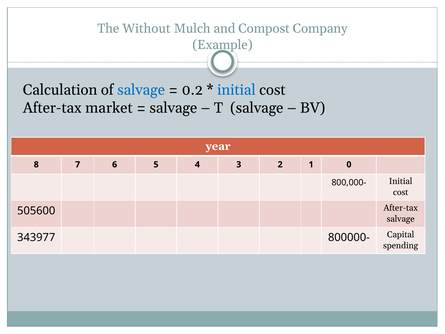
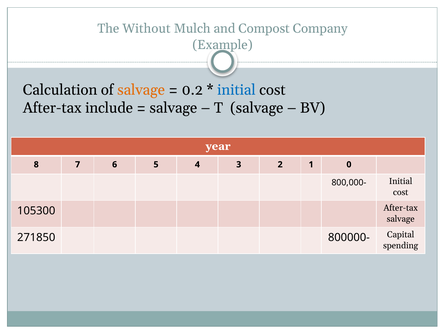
salvage colour: blue -> orange (141, 90)
market: market -> include (109, 108)
505600: 505600 -> 105300 (36, 211)
343977: 343977 -> 271850 (36, 237)
